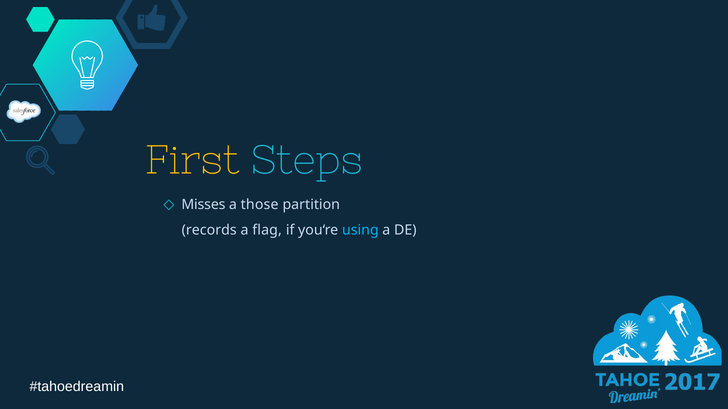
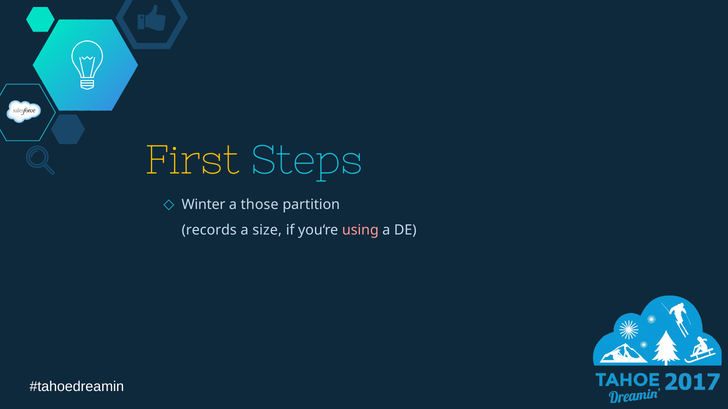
Misses: Misses -> Winter (203, 205)
flag: flag -> size (267, 230)
using colour: light blue -> pink (360, 230)
